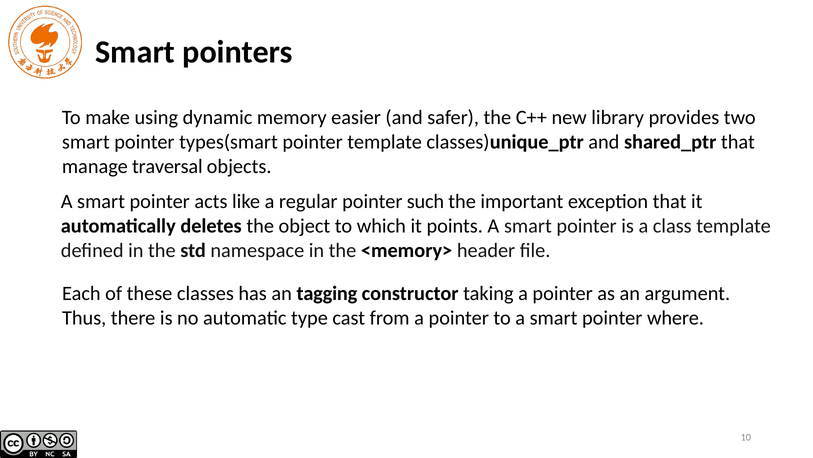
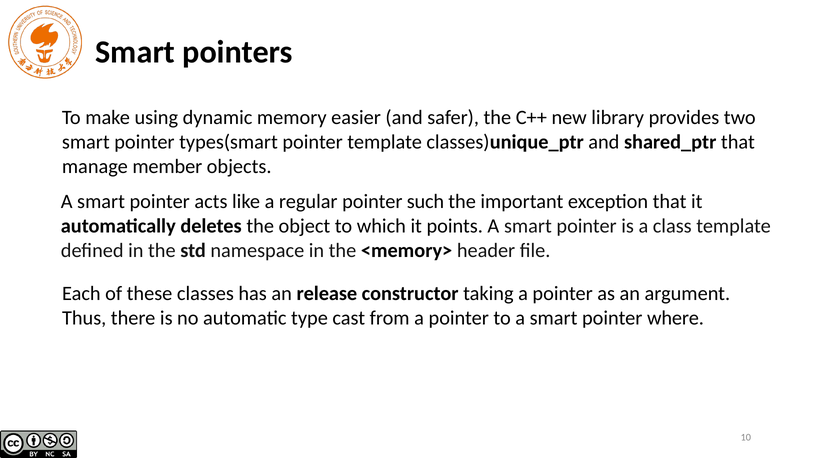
traversal: traversal -> member (167, 166)
tagging: tagging -> release (327, 293)
